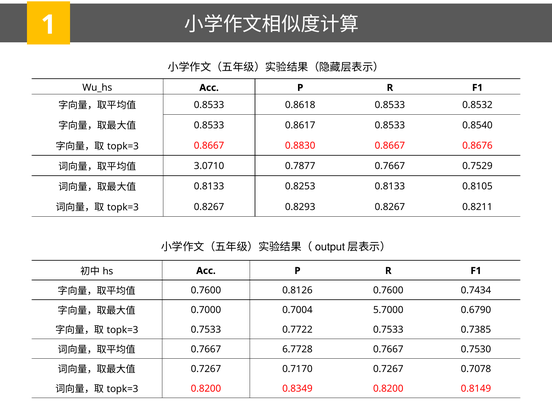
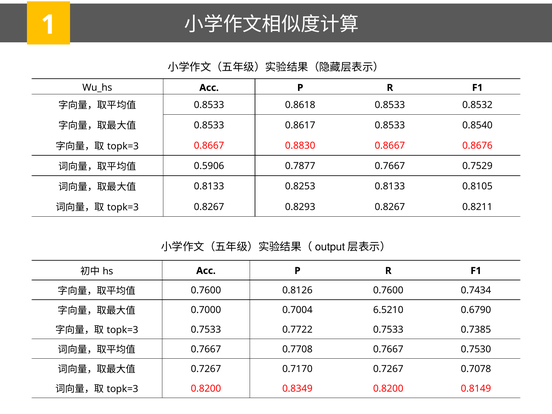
3.0710: 3.0710 -> 0.5906 (209, 166)
5.7000: 5.7000 -> 6.5210 (388, 310)
6.7728: 6.7728 -> 0.7708 (297, 349)
